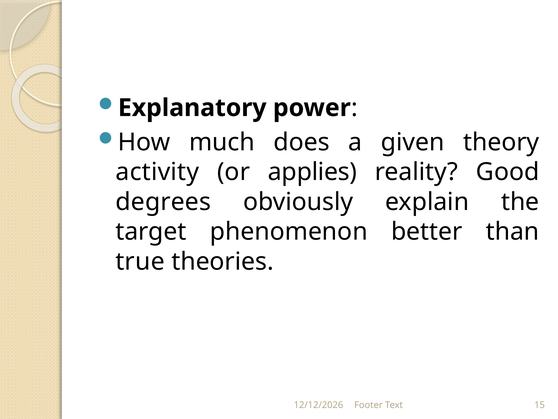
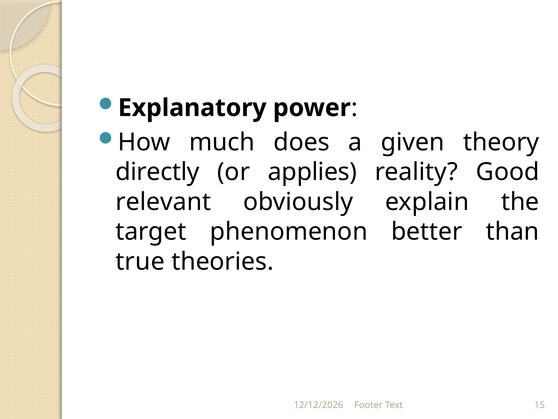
activity: activity -> directly (158, 172)
degrees: degrees -> relevant (163, 202)
